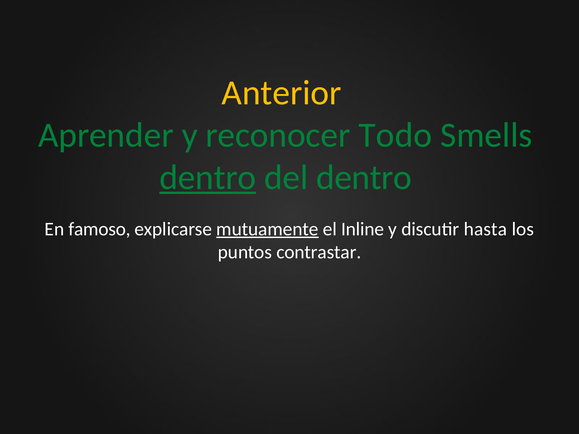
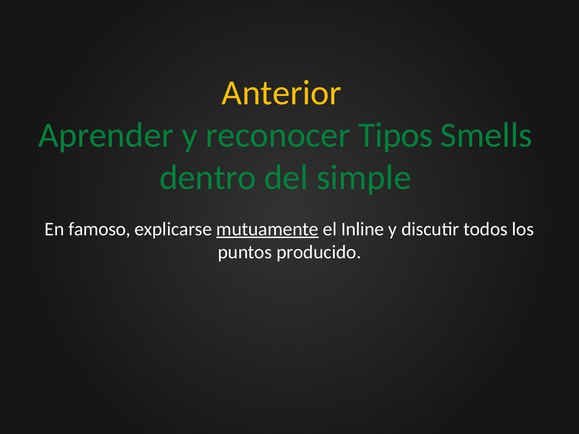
Todo: Todo -> Tipos (396, 135)
dentro underline: present -> none (208, 178)
del dentro: dentro -> simple (364, 178)
hasta: hasta -> todos (486, 229)
contrastar: contrastar -> producido (319, 252)
